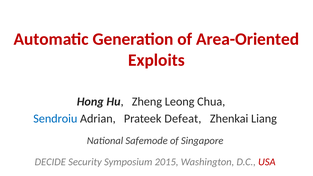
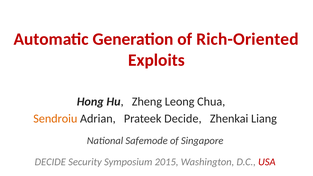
Area-Oriented: Area-Oriented -> Rich-Oriented (248, 39)
Sendroiu colour: blue -> orange (55, 119)
Prateek Defeat: Defeat -> Decide (183, 119)
